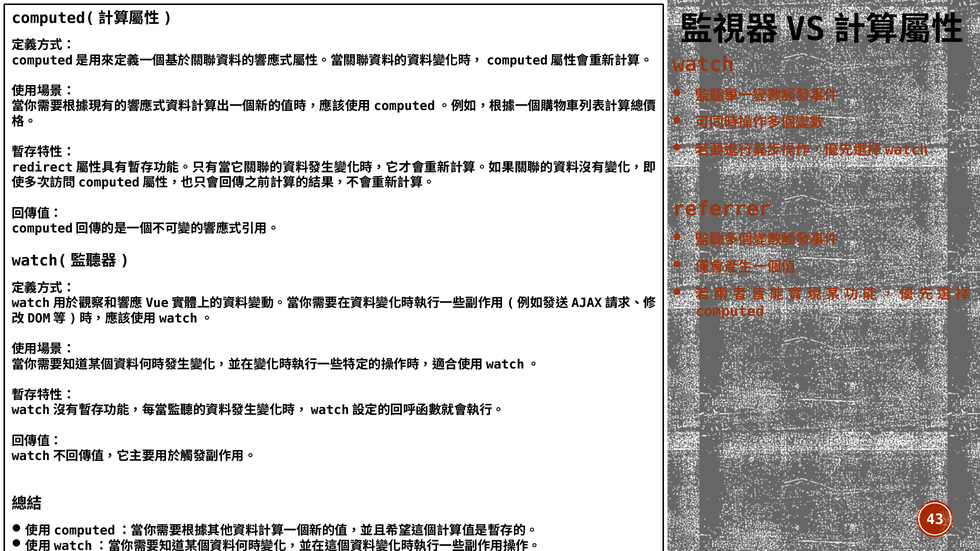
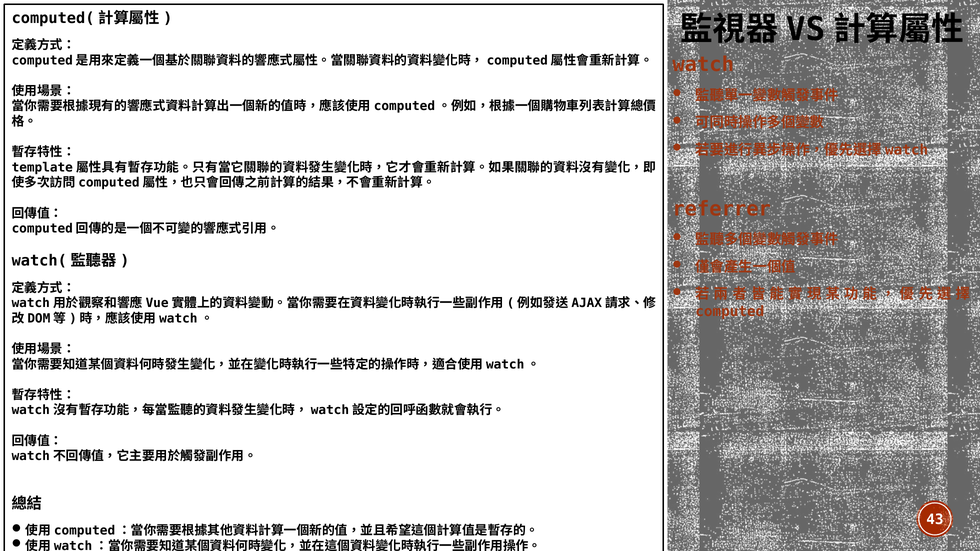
redirect: redirect -> template (42, 167)
